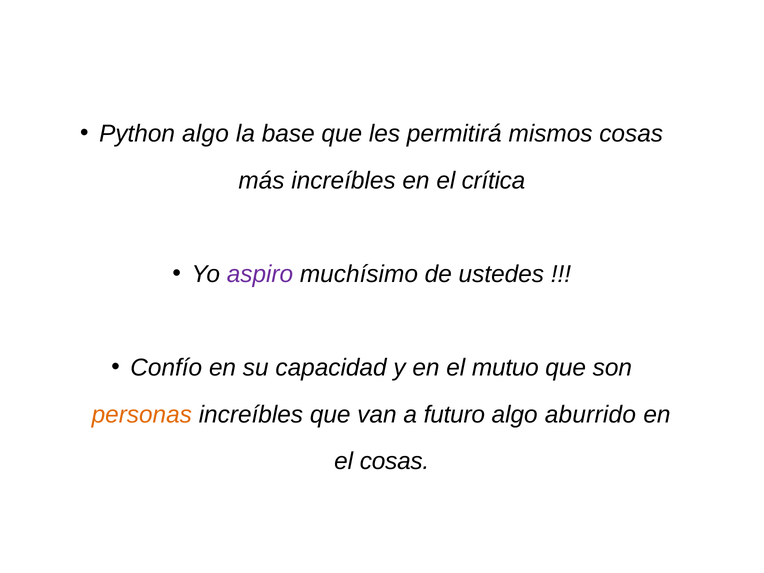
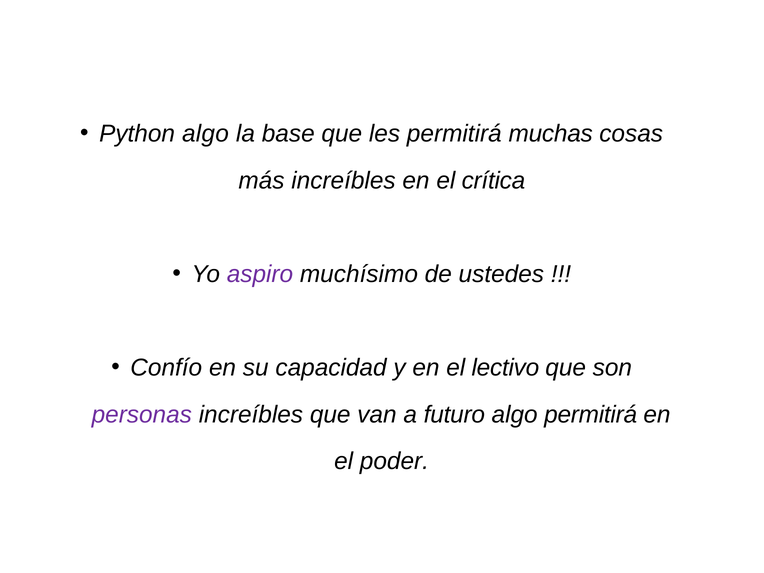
mismos: mismos -> muchas (551, 134)
mutuo: mutuo -> lectivo (505, 368)
personas colour: orange -> purple (142, 415)
algo aburrido: aburrido -> permitirá (591, 415)
el cosas: cosas -> poder (394, 461)
